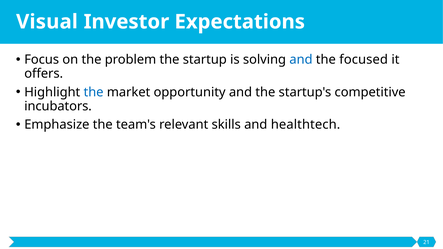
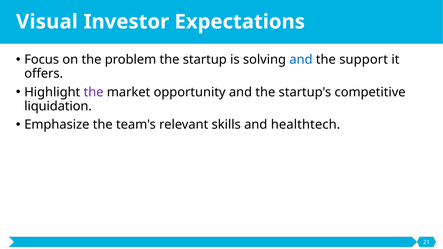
focused: focused -> support (364, 60)
the colour: blue -> purple (94, 92)
incubators: incubators -> liquidation (58, 106)
